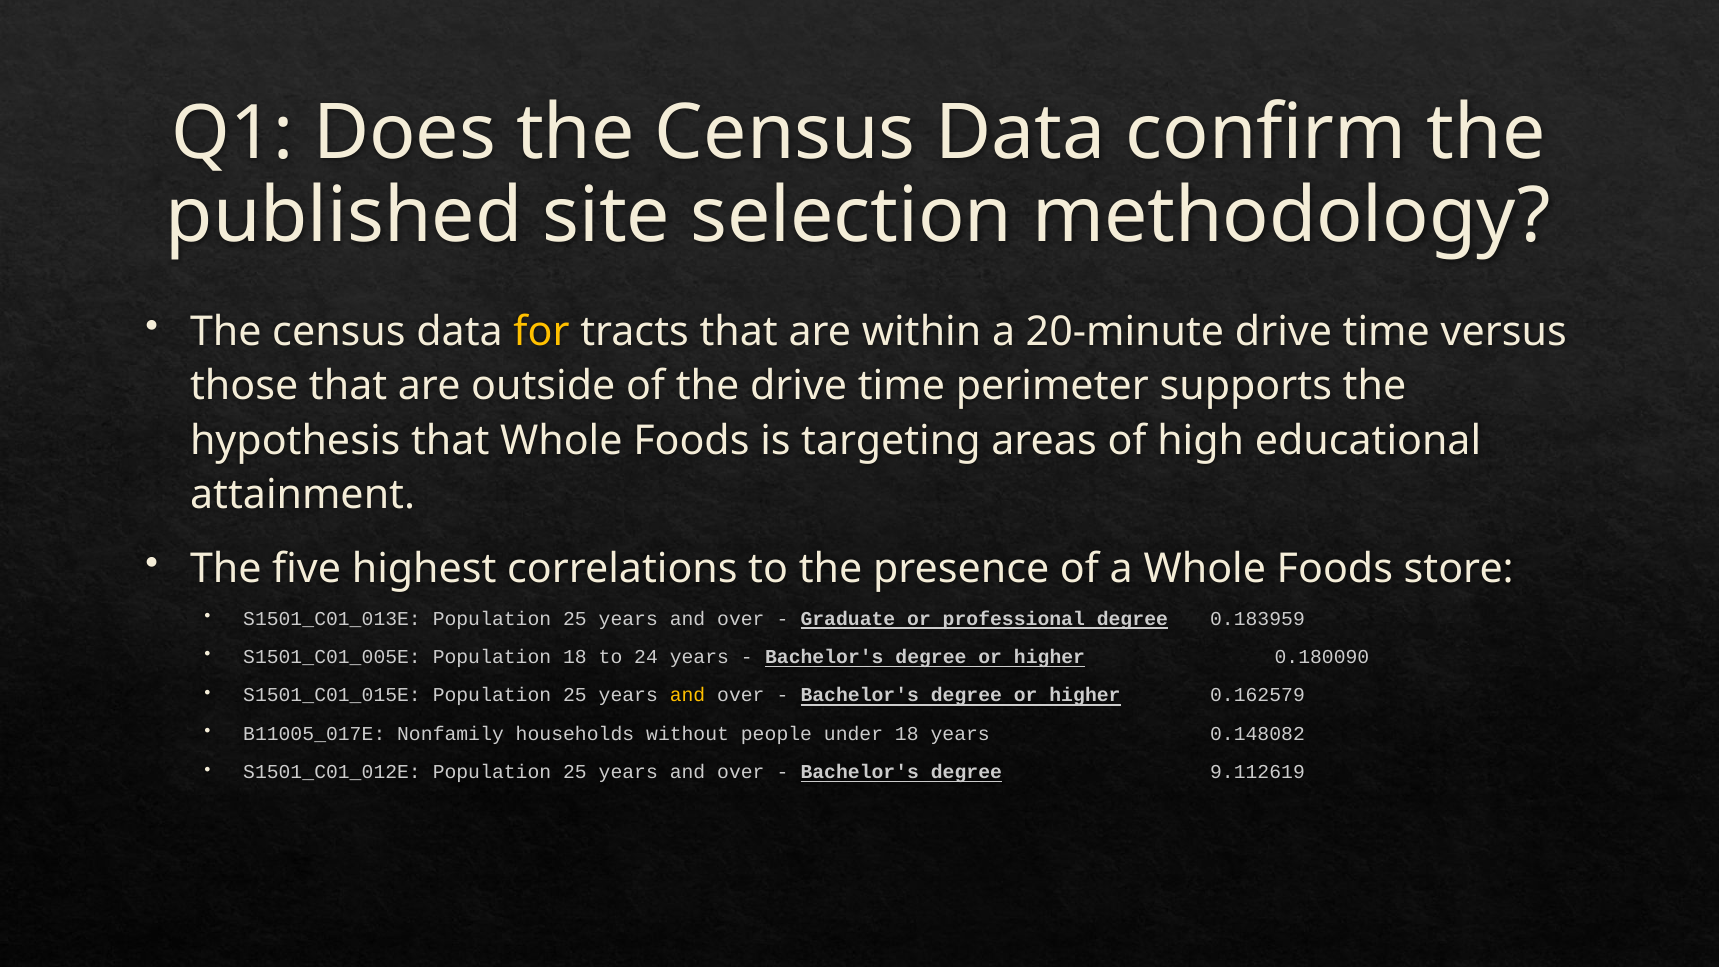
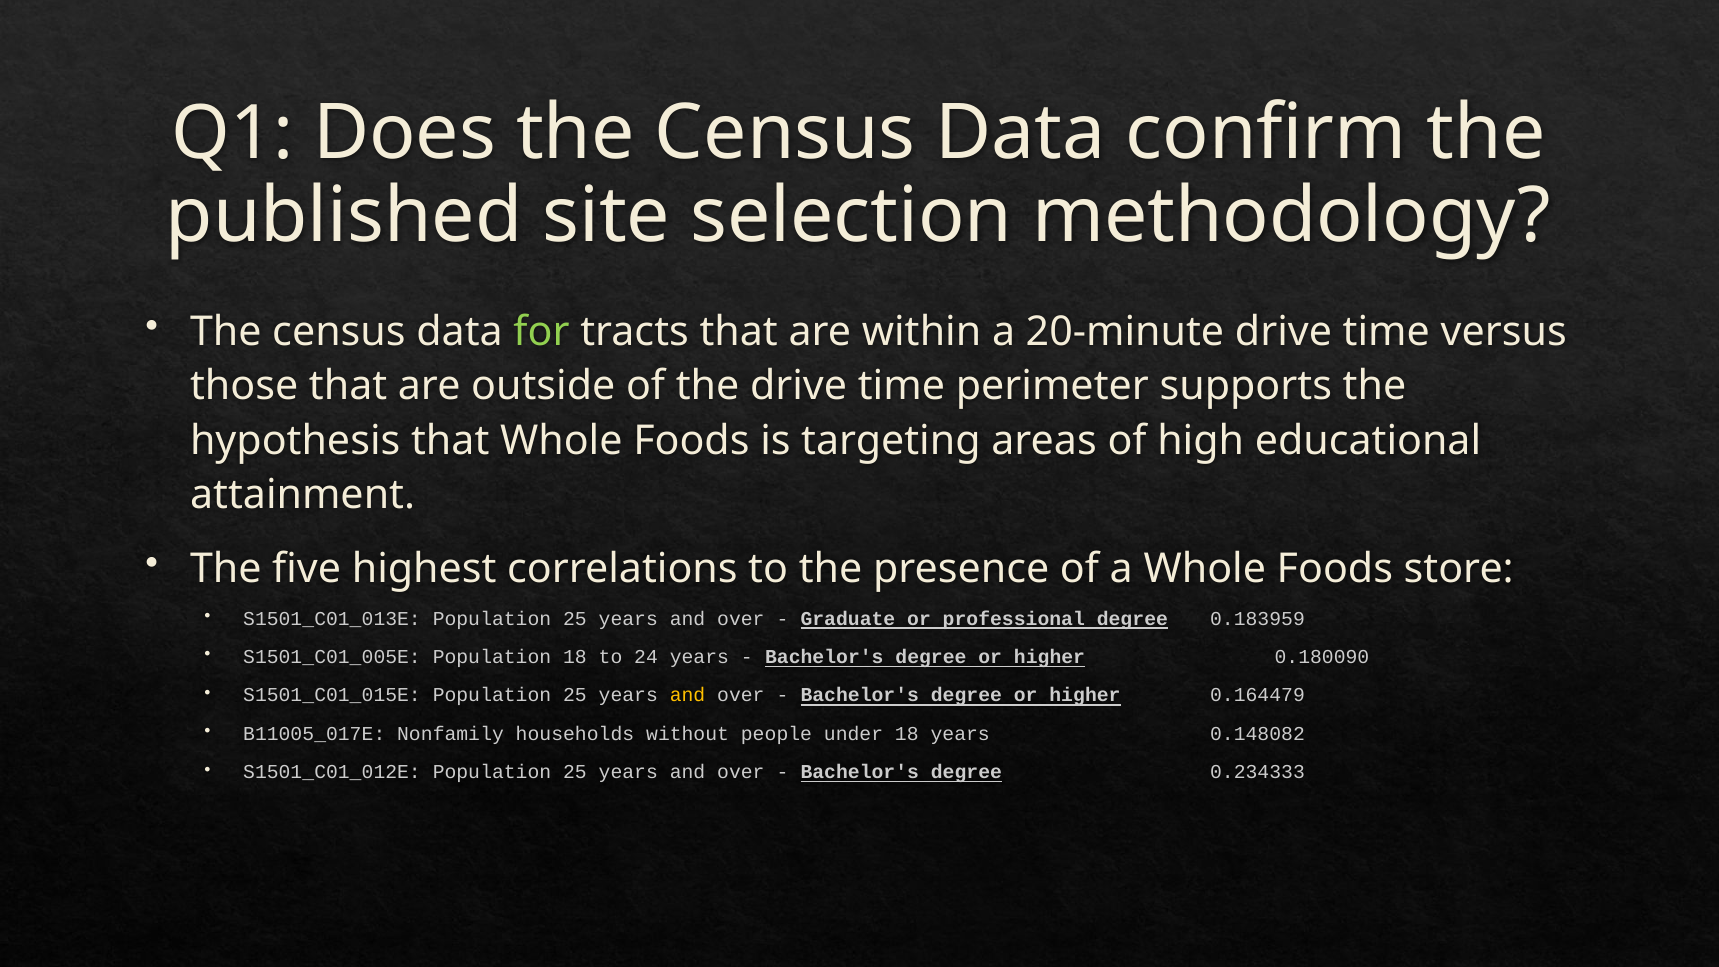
for colour: yellow -> light green (541, 332)
0.162579: 0.162579 -> 0.164479 (1257, 695)
9.112619: 9.112619 -> 0.234333 (1257, 772)
